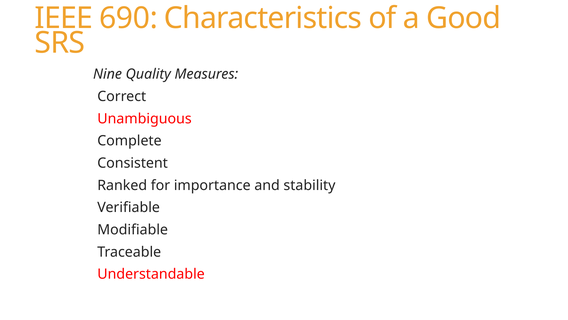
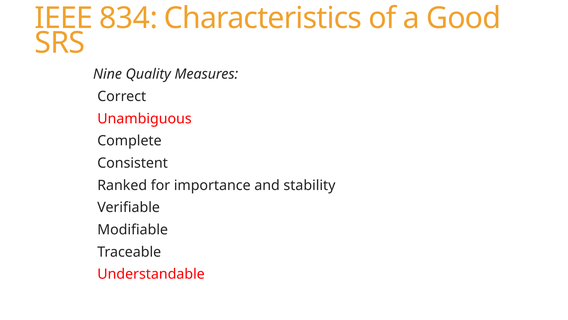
690: 690 -> 834 (129, 18)
